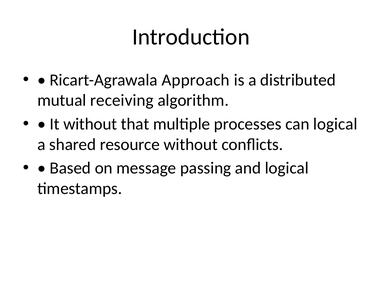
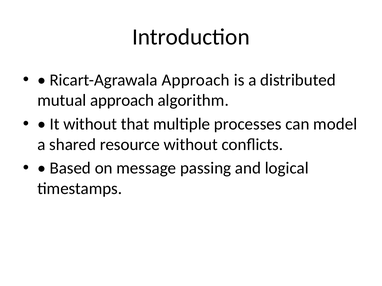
mutual receiving: receiving -> approach (122, 101)
can logical: logical -> model (335, 124)
